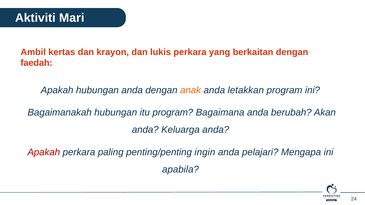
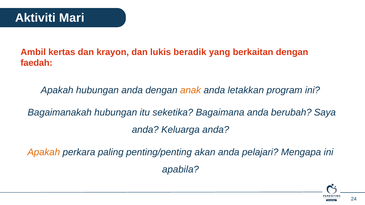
lukis perkara: perkara -> beradik (190, 52)
itu program: program -> seketika (173, 113)
Akan: Akan -> Saya (325, 113)
Apakah colour: red -> orange (44, 152)
ingin: ingin -> akan (205, 152)
